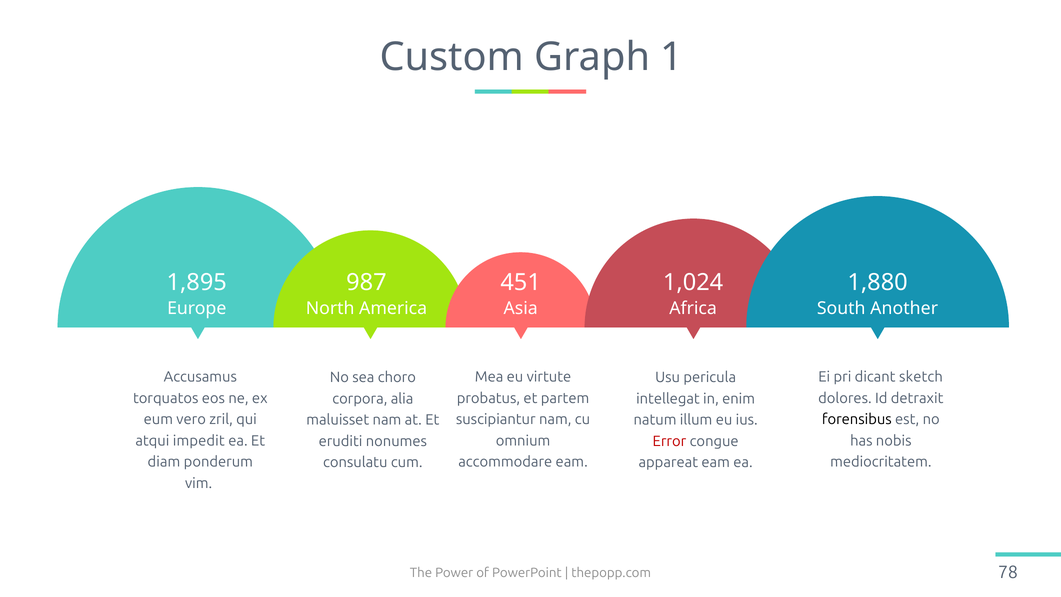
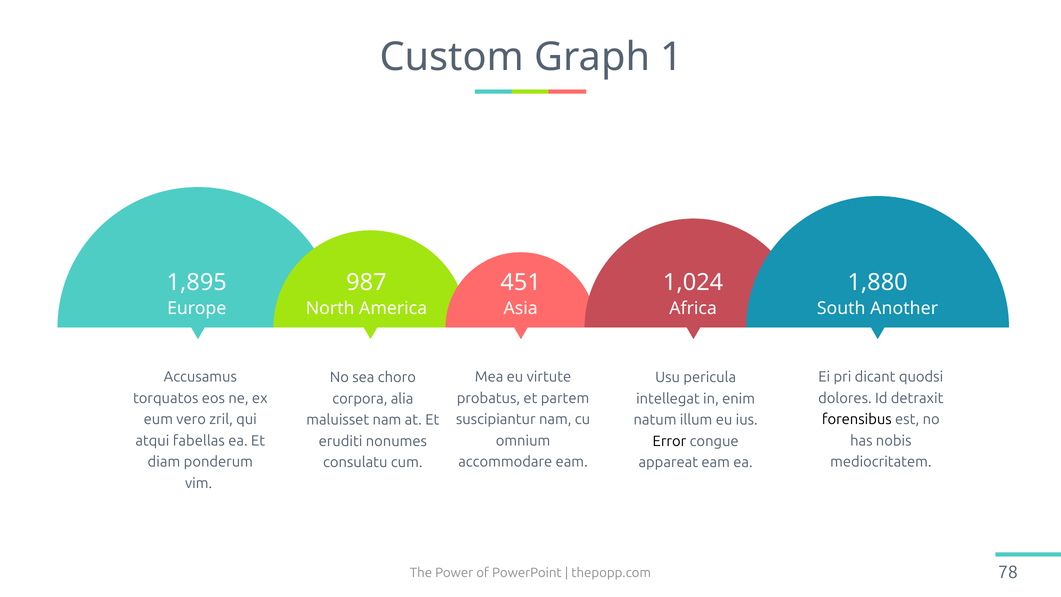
sketch: sketch -> quodsi (921, 377)
impedit: impedit -> fabellas (199, 441)
Error colour: red -> black (669, 441)
